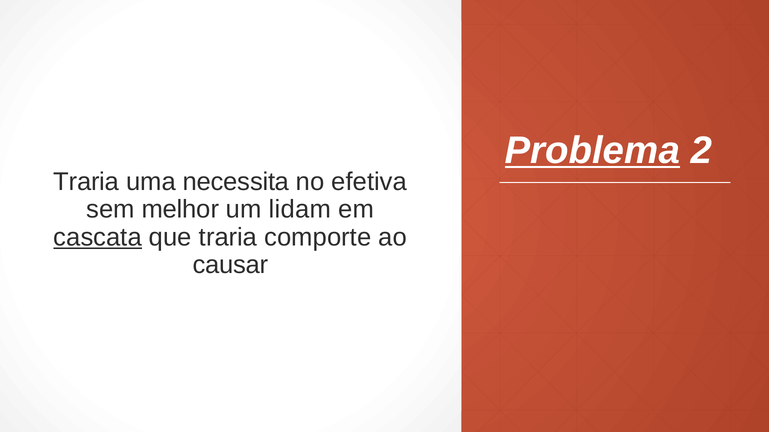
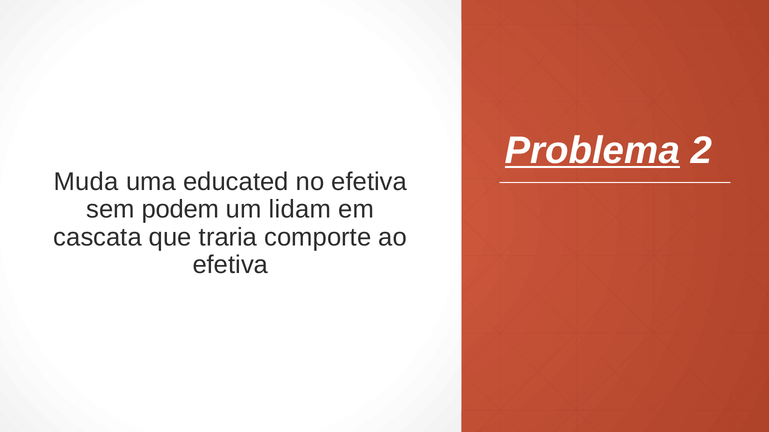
Traria: Traria -> Muda (86, 182)
necessita: necessita -> educated (236, 182)
melhor: melhor -> podem (180, 210)
cascata underline: present -> none (98, 237)
causar: causar -> efetiva (230, 265)
